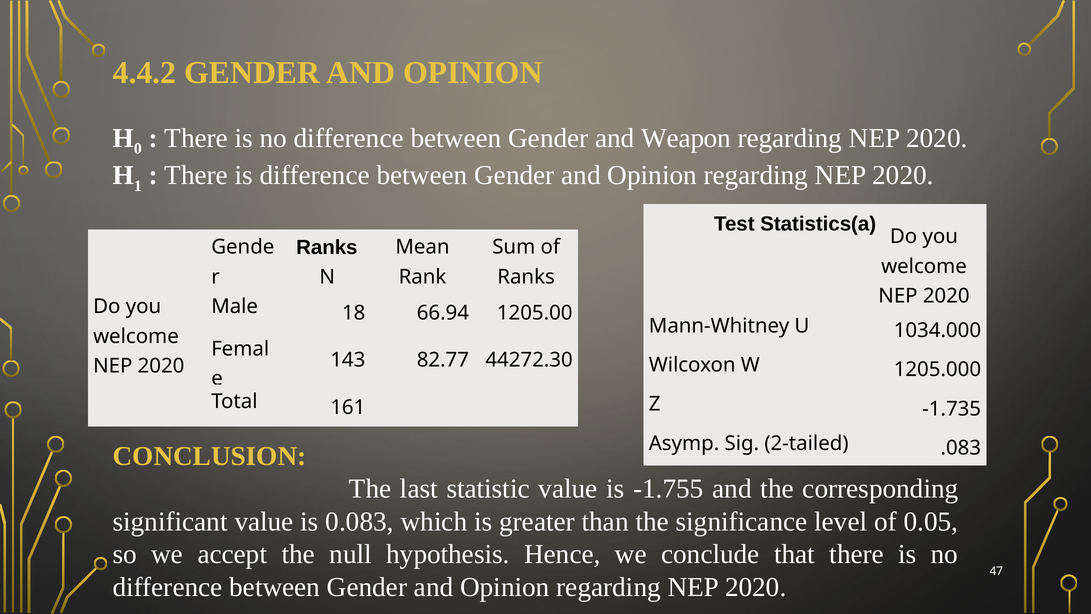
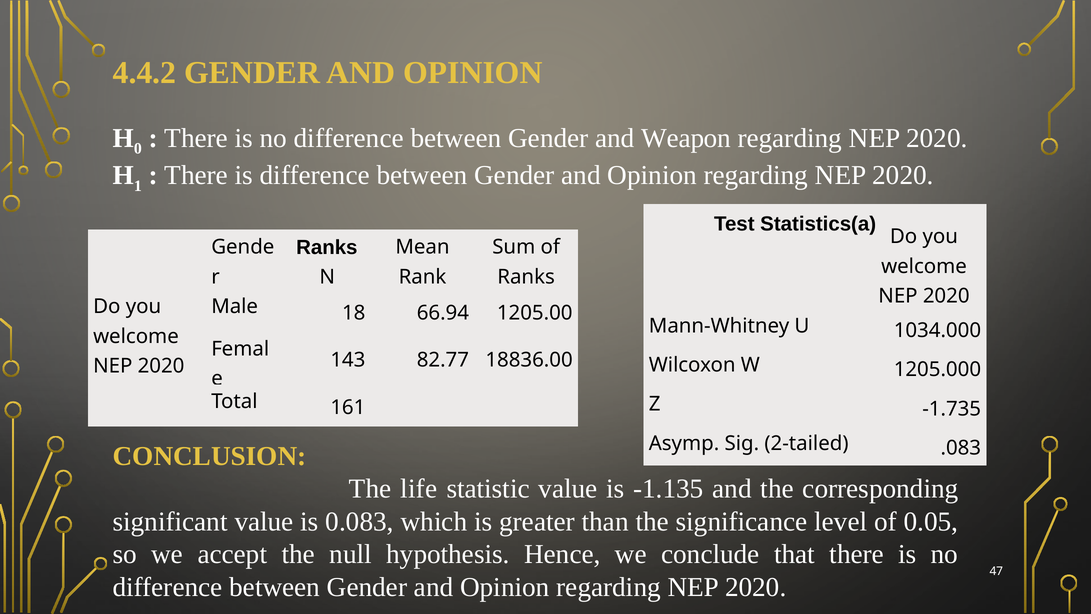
44272.30: 44272.30 -> 18836.00 (529, 360)
last: last -> life (419, 489)
-1.755: -1.755 -> -1.135 (668, 489)
